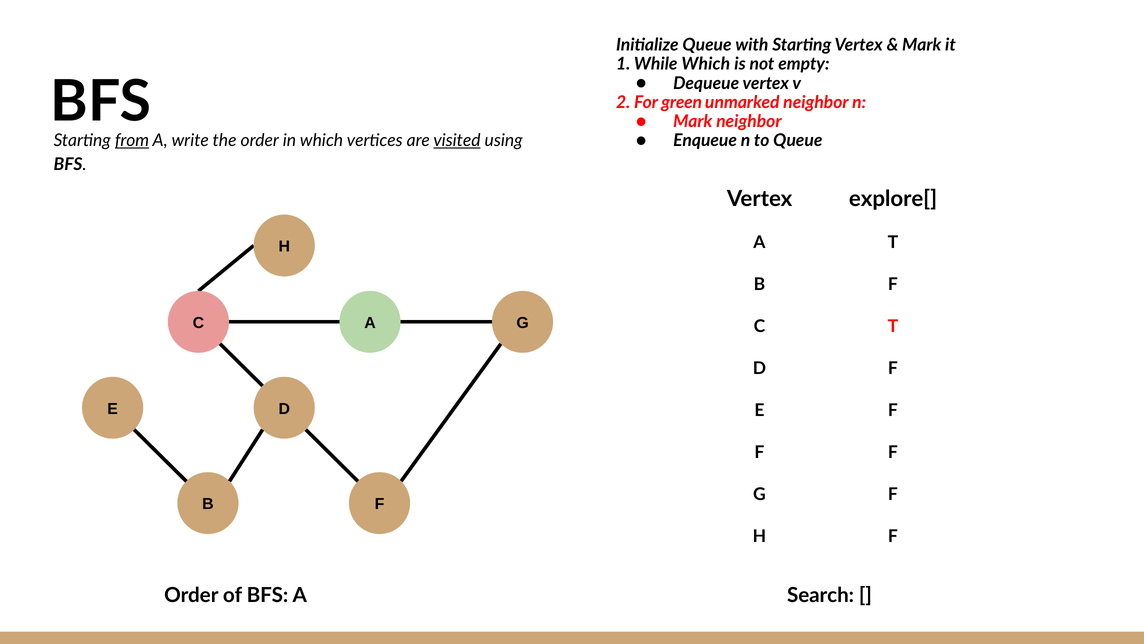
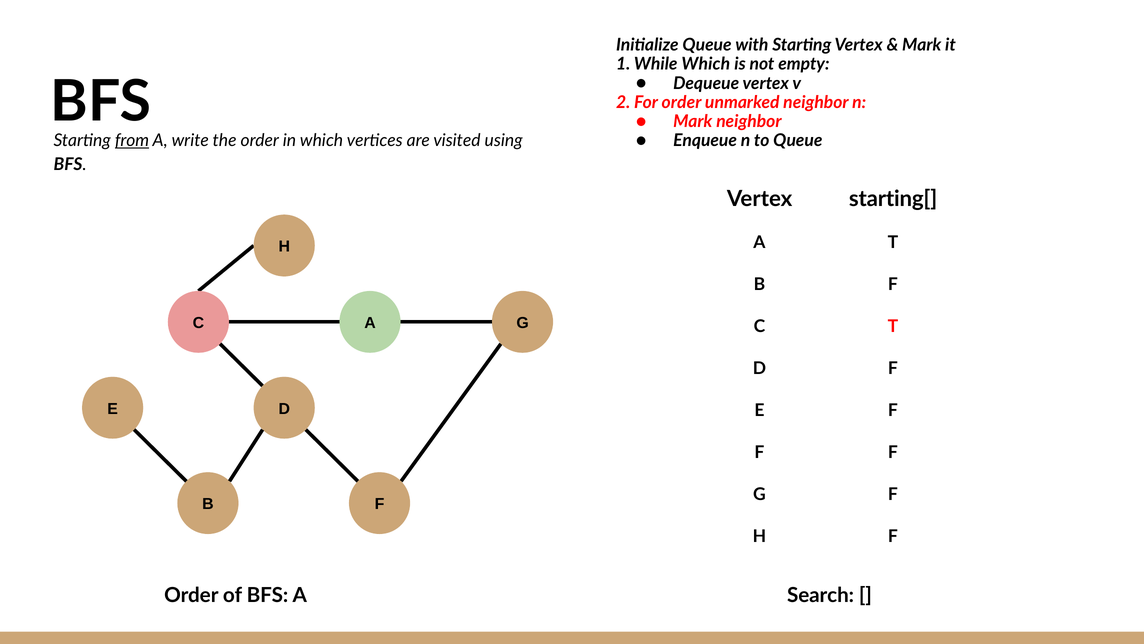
For green: green -> order (682, 102)
visited underline: present -> none (457, 140)
explore[: explore[ -> starting[ (893, 199)
